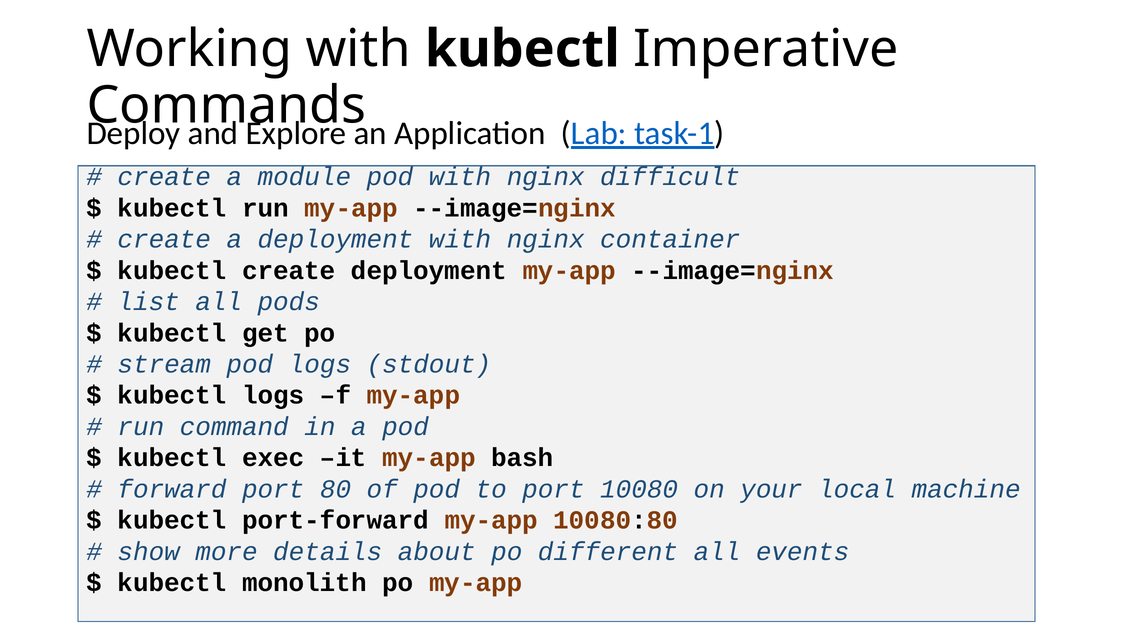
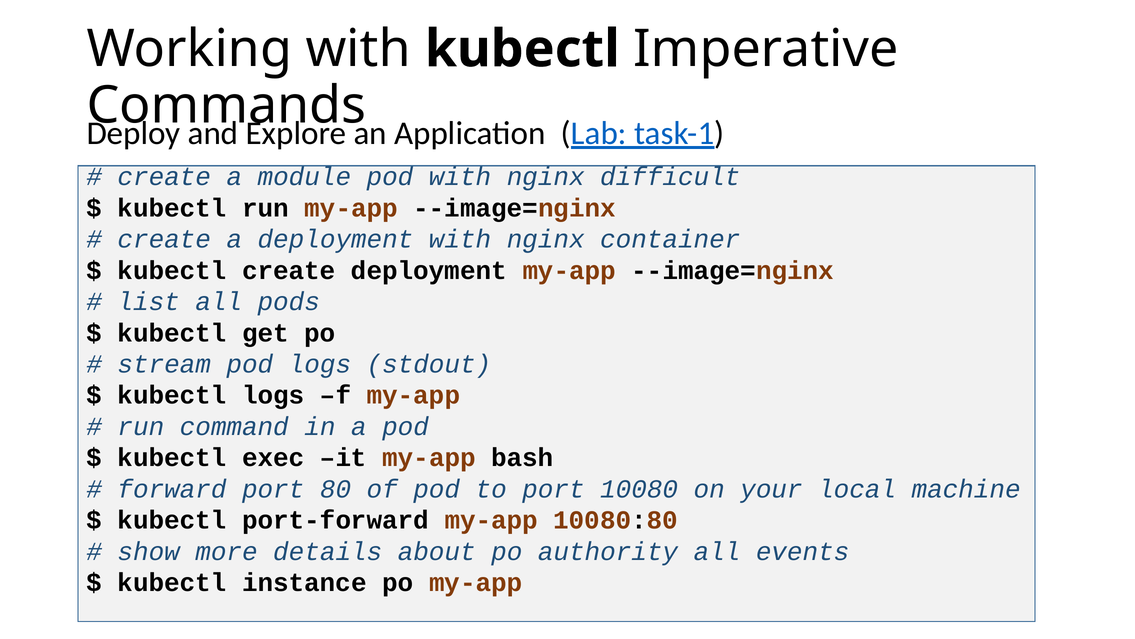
different: different -> authority (608, 551)
monolith: monolith -> instance (304, 582)
